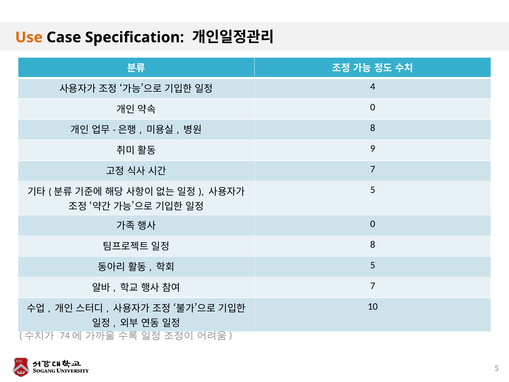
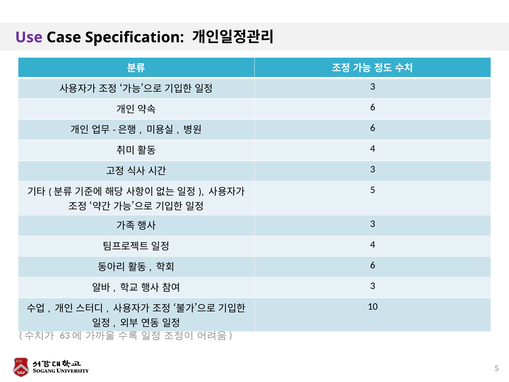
Use colour: orange -> purple (29, 37)
4: 4 -> 3 (373, 87)
0: 0 -> 6 (373, 107)
8: 8 -> 6 (373, 128)
9: 9 -> 4 (373, 148)
7: 7 -> 3 (373, 169)
0: 0 -> 3 (373, 224)
8: 8 -> 4 (373, 244)
5: 5 -> 6 (373, 265)
7: 7 -> 3 (373, 286)
74: 74 -> 63 (65, 335)
